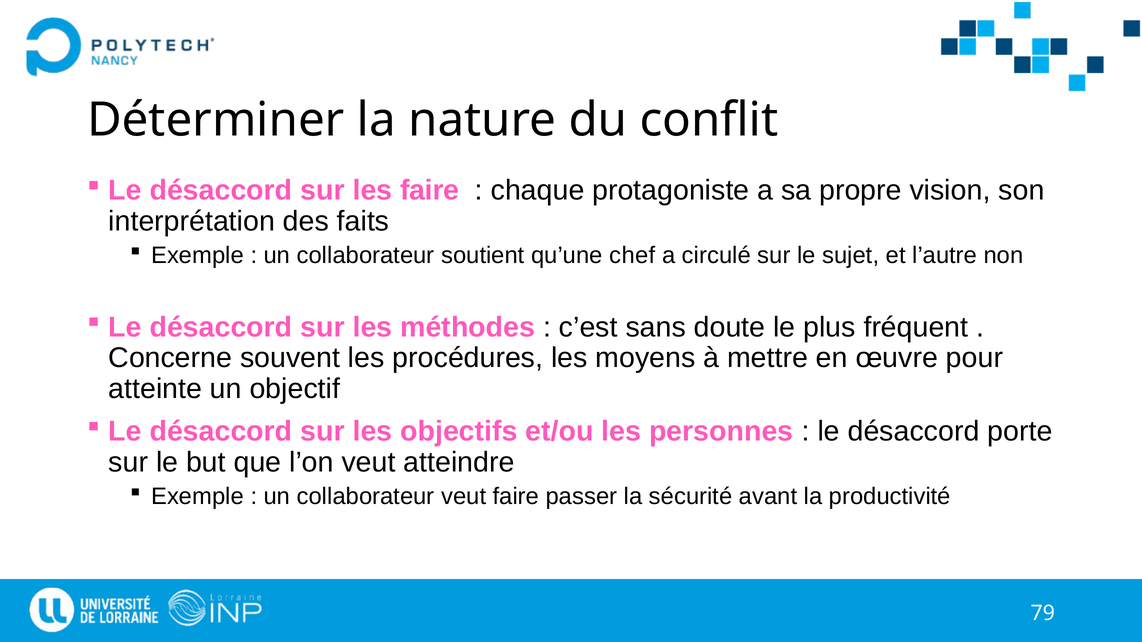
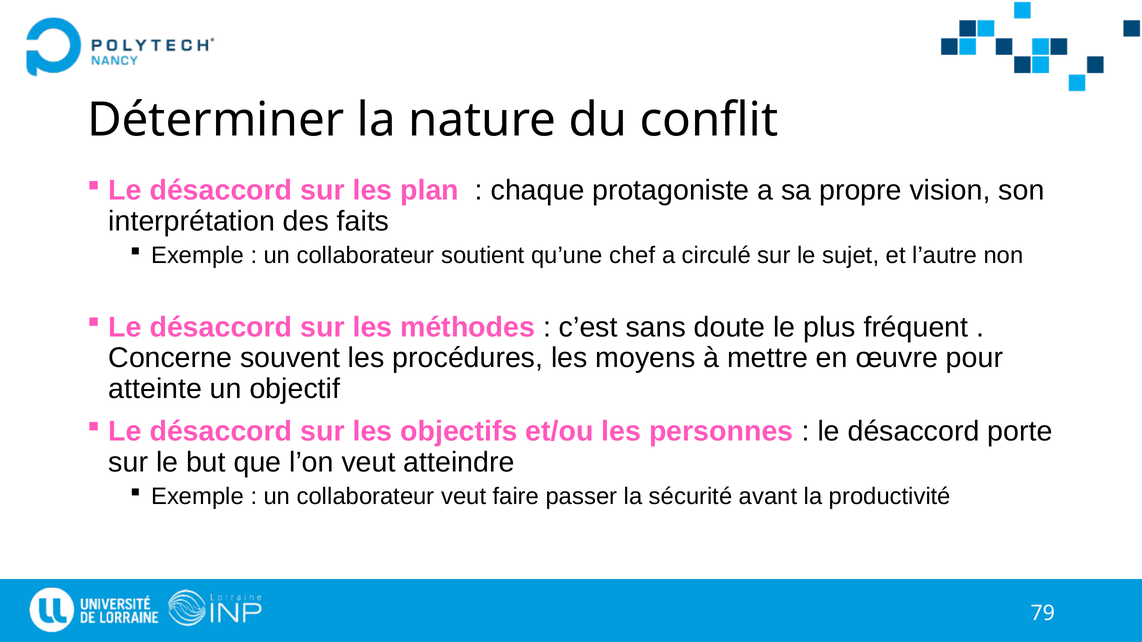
les faire: faire -> plan (430, 191)
